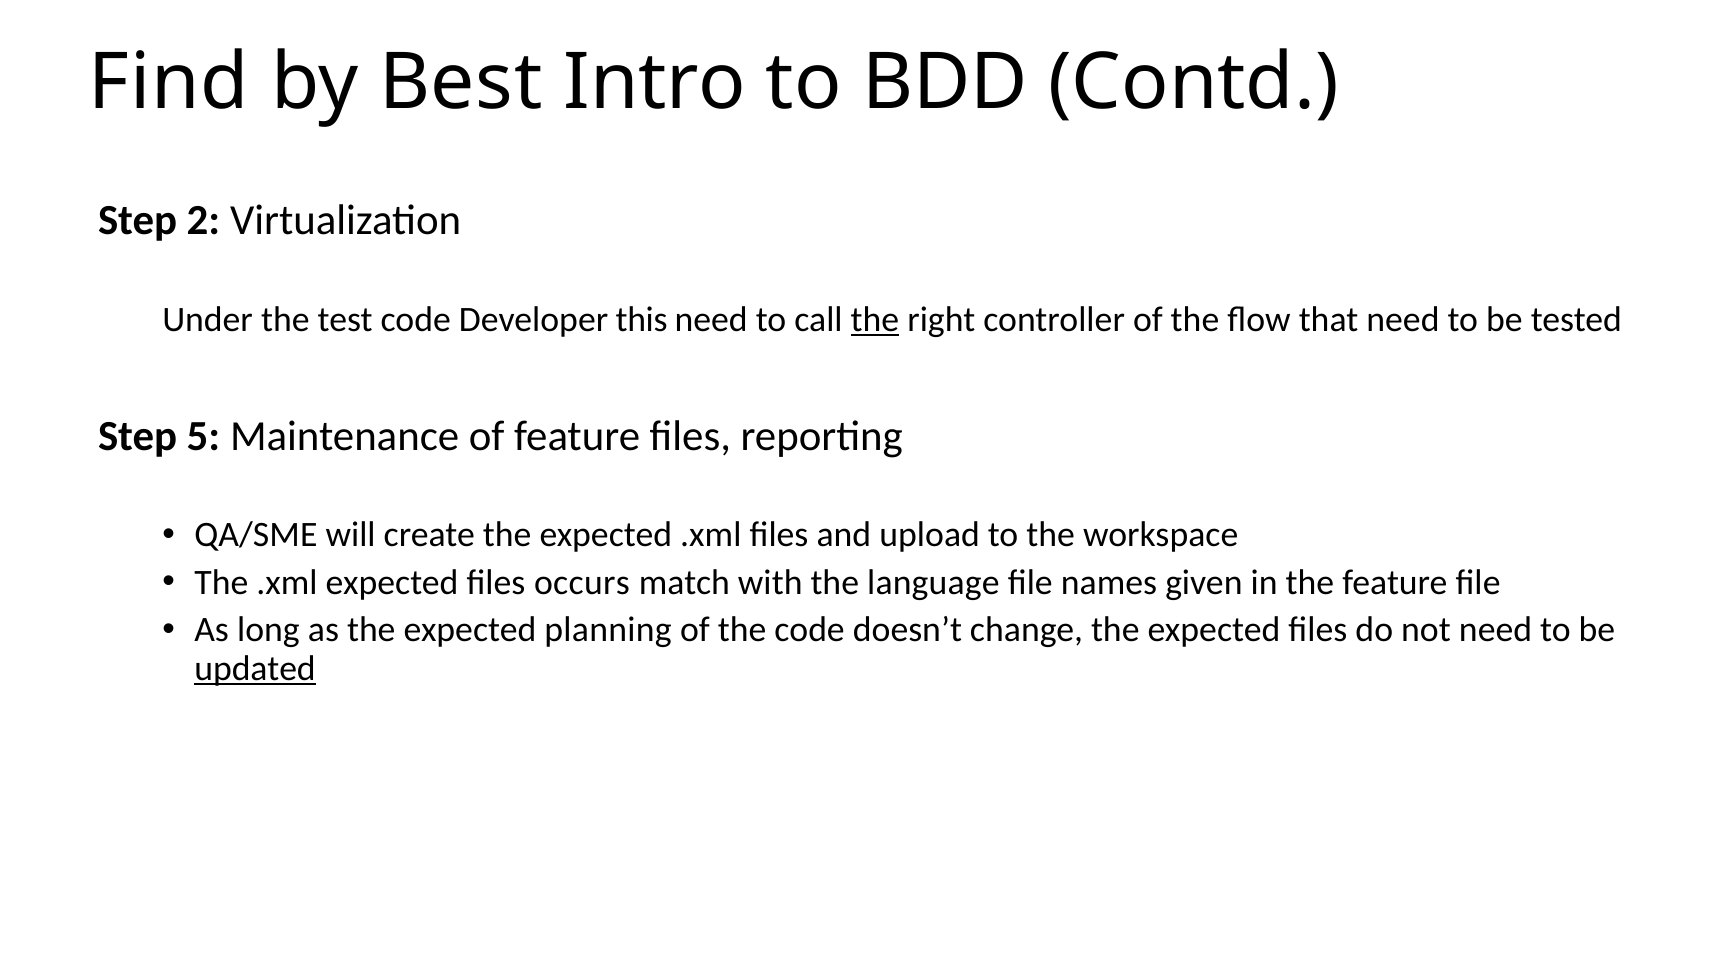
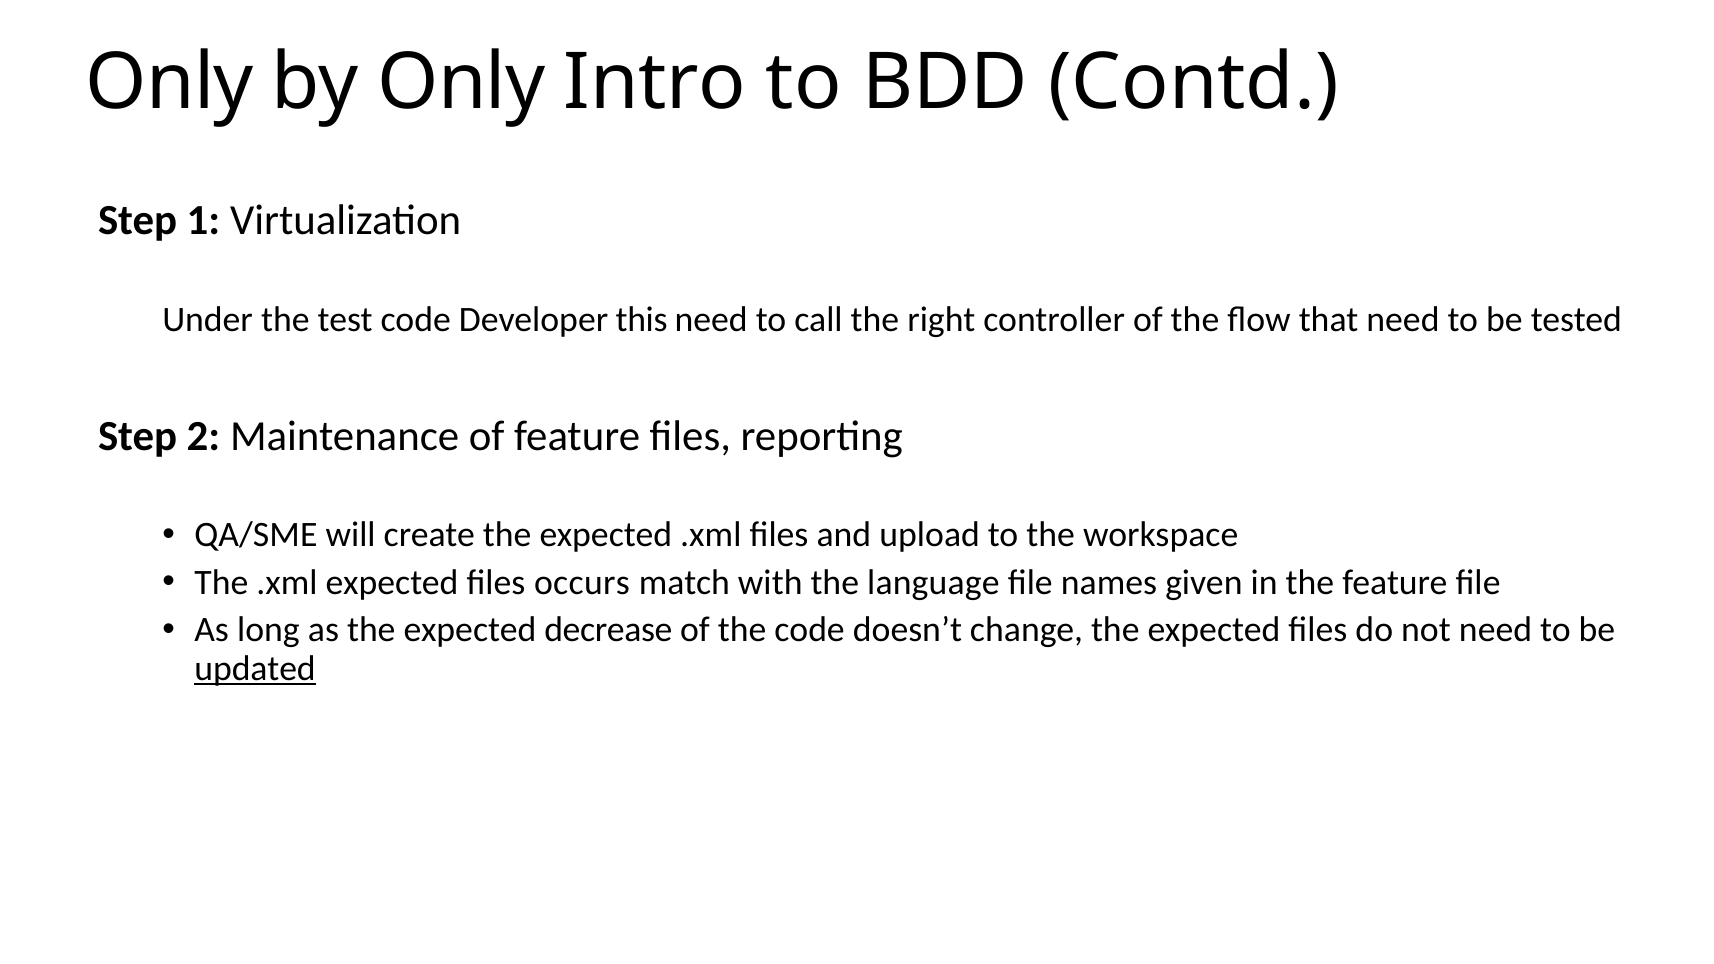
Find: Find -> Only (170, 83)
by Best: Best -> Only (461, 83)
2: 2 -> 1 (203, 221)
the underline: present -> none (875, 319)
5: 5 -> 2 (203, 436)
planning: planning -> decrease (608, 630)
